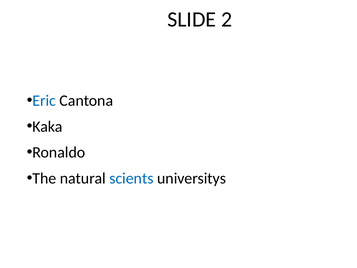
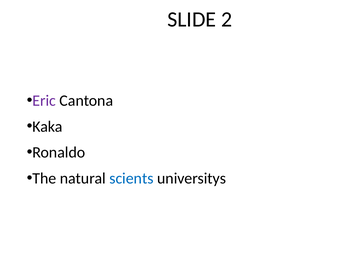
Eric colour: blue -> purple (44, 101)
